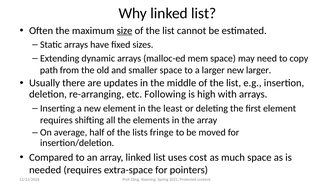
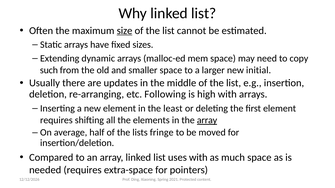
path: path -> such (49, 70)
new larger: larger -> initial (259, 70)
array underline: none -> present (207, 120)
uses cost: cost -> with (198, 158)
